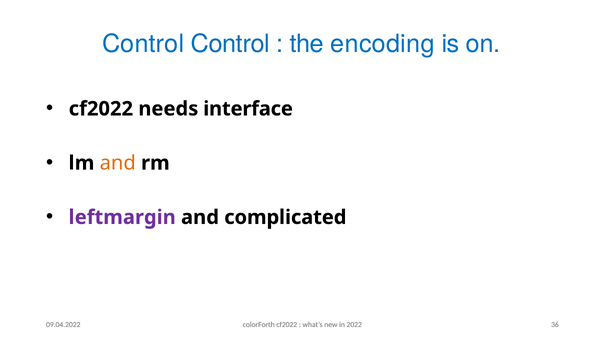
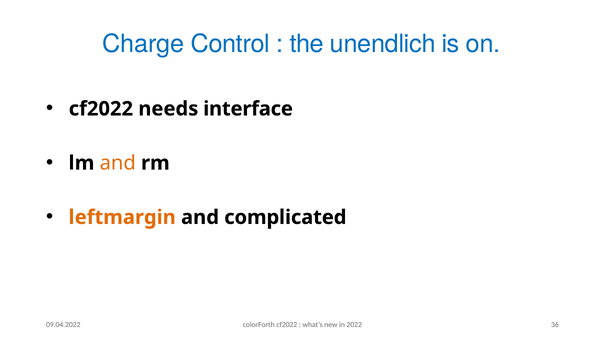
Control: Control -> Charge (143, 44)
encoding: encoding -> unendlich (383, 44)
leftmargin colour: purple -> orange (122, 218)
